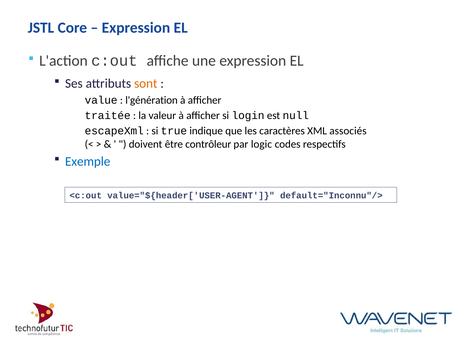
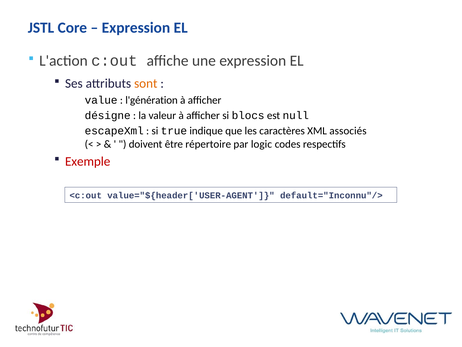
traitée: traitée -> désigne (108, 115)
login: login -> blocs (248, 115)
contrôleur: contrôleur -> répertoire (208, 144)
Exemple colour: blue -> red (88, 161)
